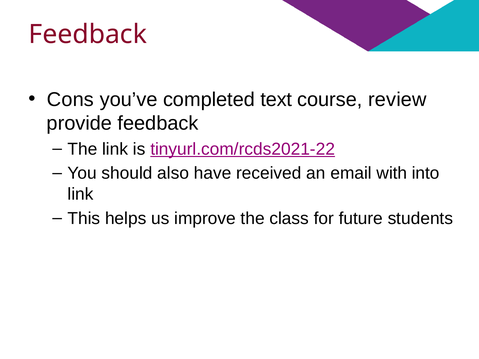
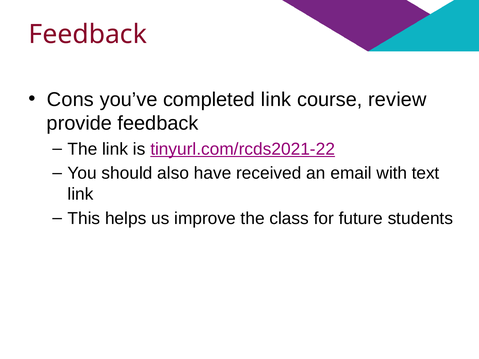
completed text: text -> link (276, 100)
into: into -> text (426, 173)
